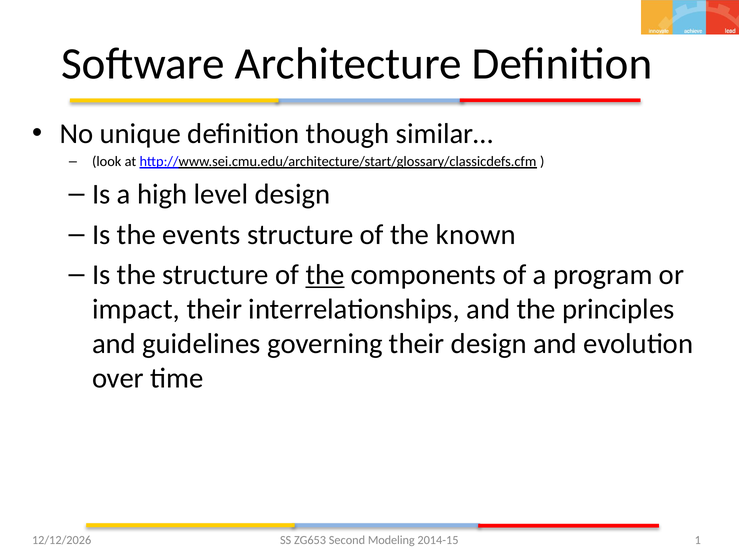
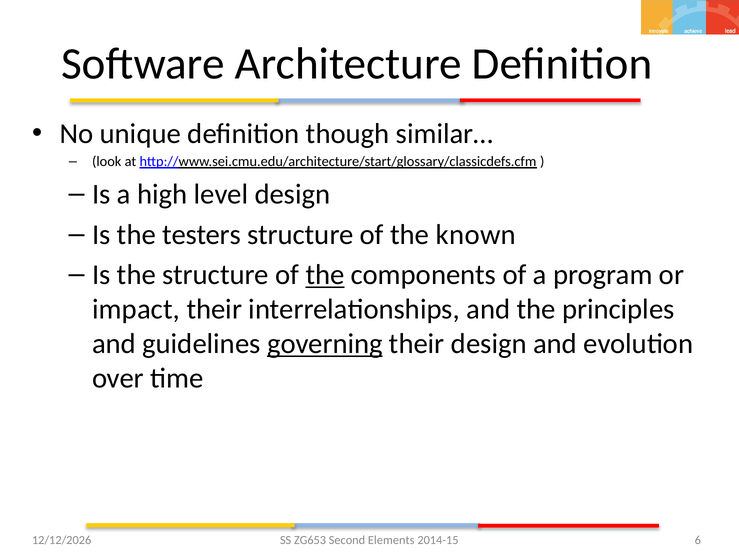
events: events -> testers (202, 235)
governing underline: none -> present (325, 344)
Modeling: Modeling -> Elements (391, 540)
1: 1 -> 6 (698, 540)
